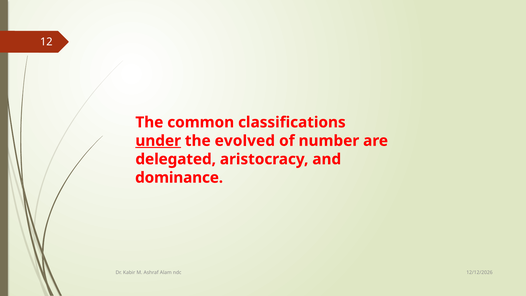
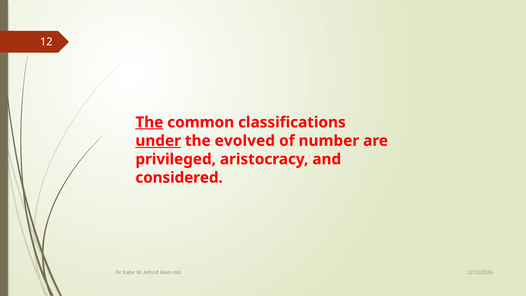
The underline: none -> present (149, 122)
delegated: delegated -> privileged (176, 159)
dominance: dominance -> considered (179, 178)
